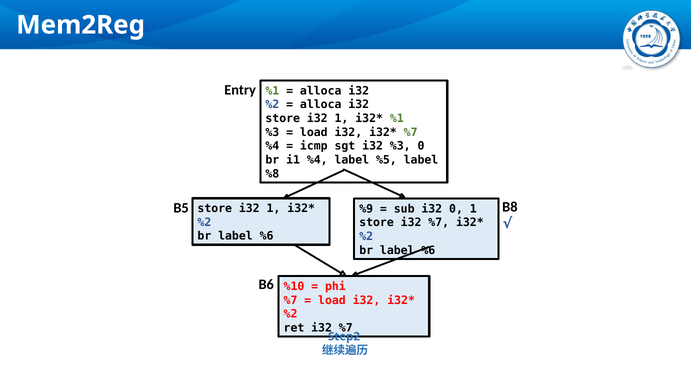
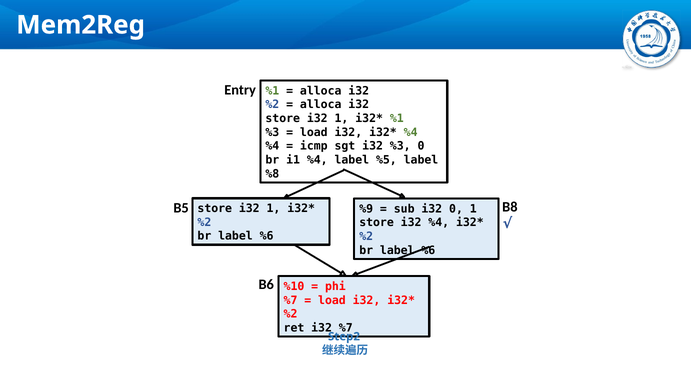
%7: %7 -> %4 (411, 132)
store i32 %7: %7 -> %4 (439, 222)
